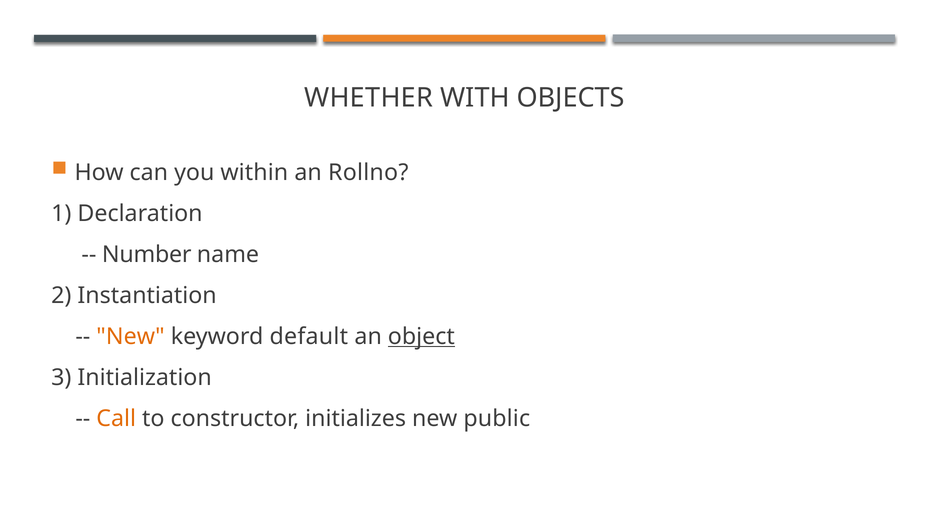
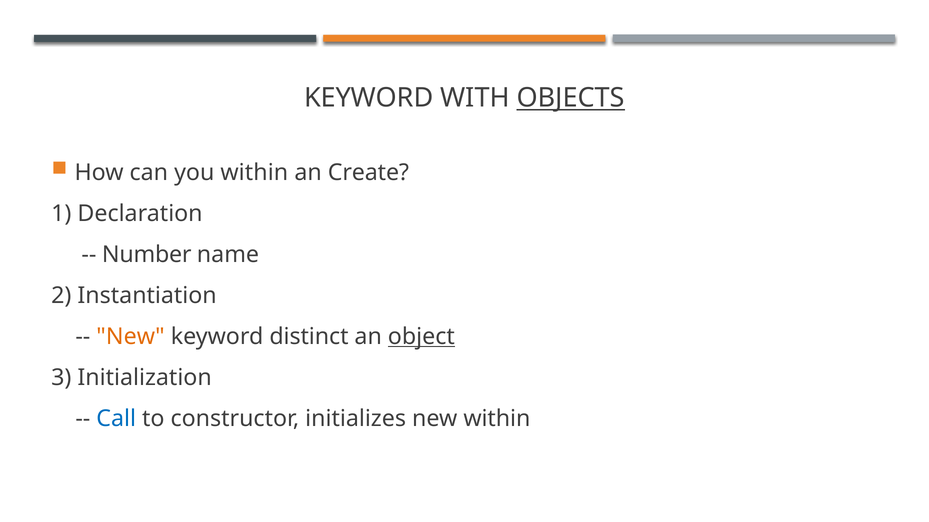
WHETHER: WHETHER -> KEYWORD (369, 98)
OBJECTS underline: none -> present (571, 98)
Rollno: Rollno -> Create (368, 173)
default: default -> distinct (309, 337)
Call colour: orange -> blue (116, 419)
new public: public -> within (497, 419)
